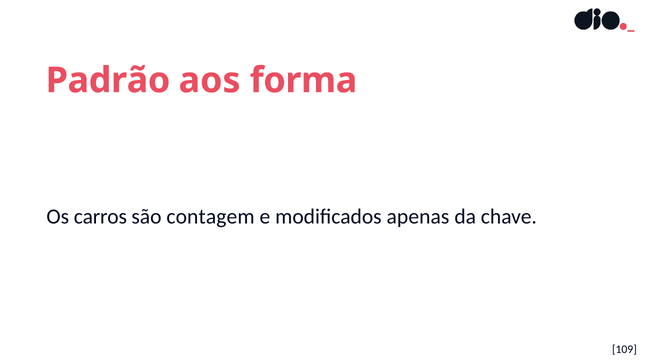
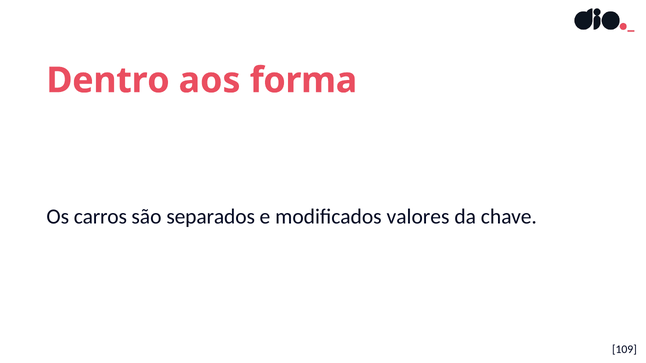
Padrão: Padrão -> Dentro (108, 81)
contagem: contagem -> separados (211, 217)
apenas: apenas -> valores (418, 217)
